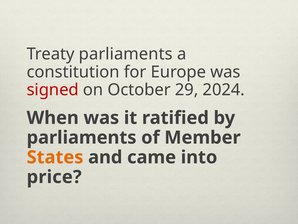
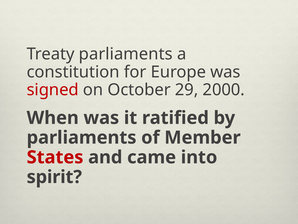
2024: 2024 -> 2000 (224, 90)
States colour: orange -> red (55, 157)
price: price -> spirit (54, 177)
